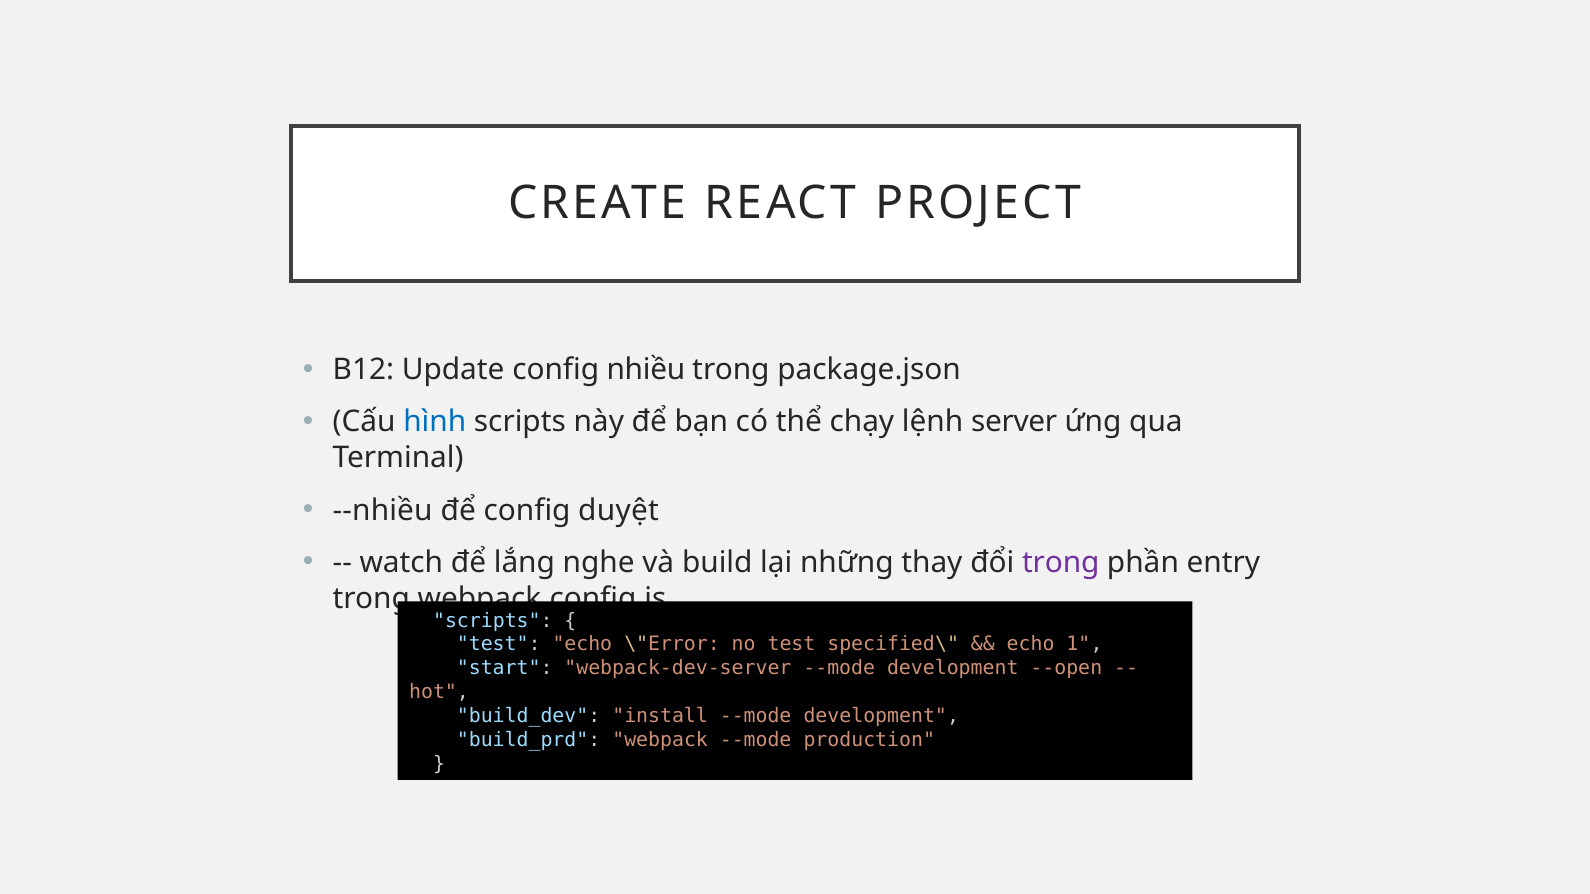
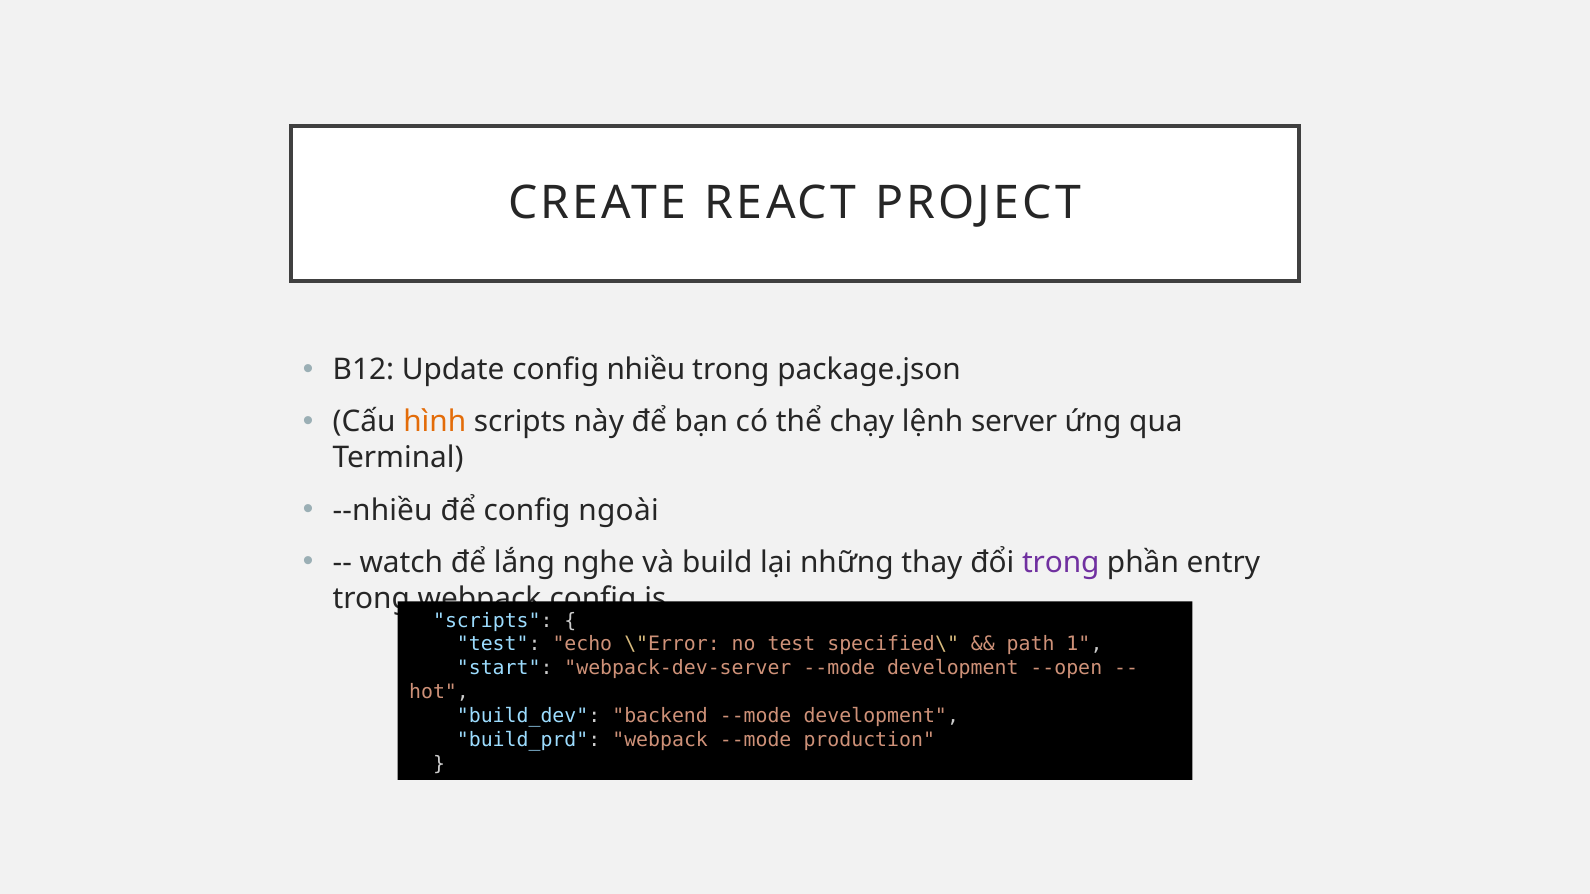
hình colour: blue -> orange (435, 422)
duyệt: duyệt -> ngoài (619, 510)
echo: echo -> path (1031, 645)
install: install -> backend (660, 716)
